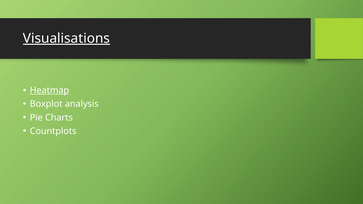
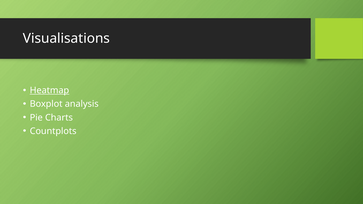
Visualisations underline: present -> none (66, 38)
